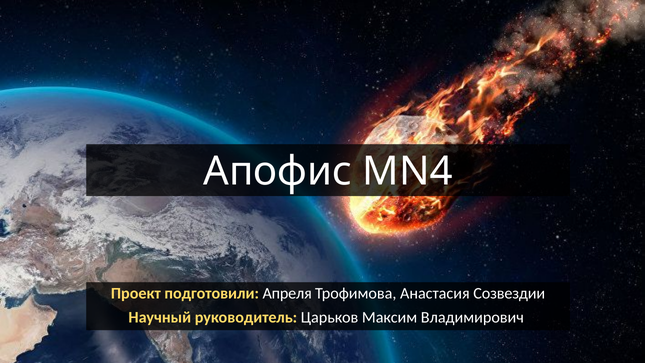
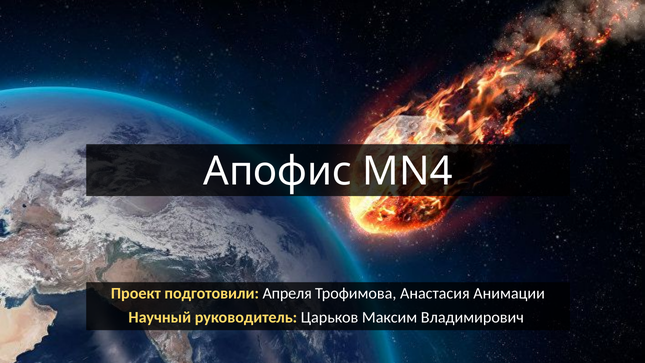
Созвездии: Созвездии -> Анимации (509, 293)
